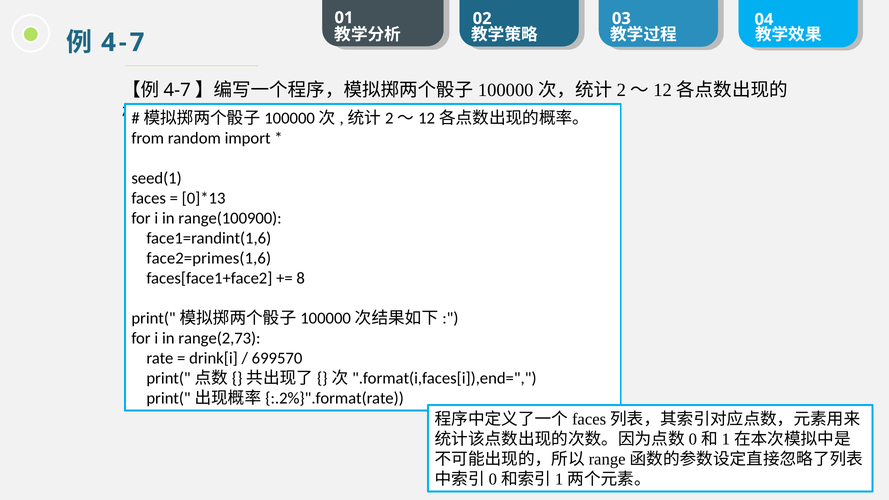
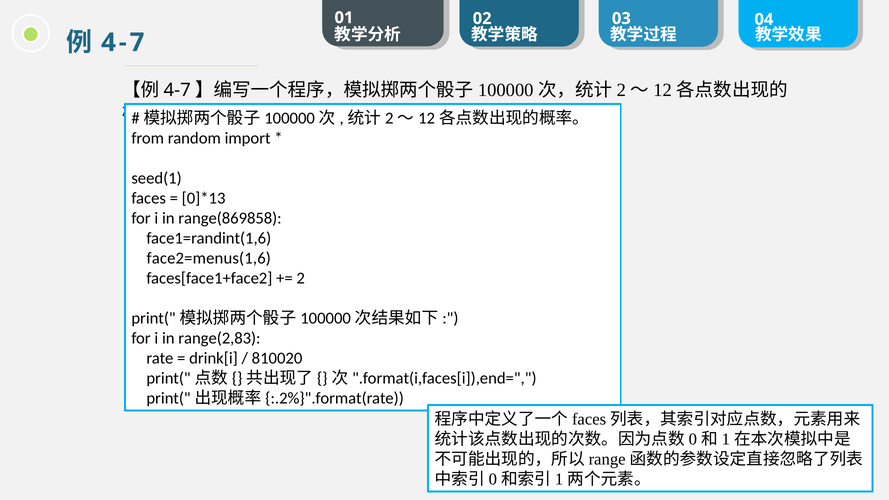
range(100900: range(100900 -> range(869858 (230, 218)
face2=primes(1,6: face2=primes(1,6 -> face2=menus(1,6 (209, 258)
8: 8 -> 2 (301, 278)
range(2,73: range(2,73 -> range(2,83 (219, 338)
699570: 699570 -> 810020 (277, 358)
